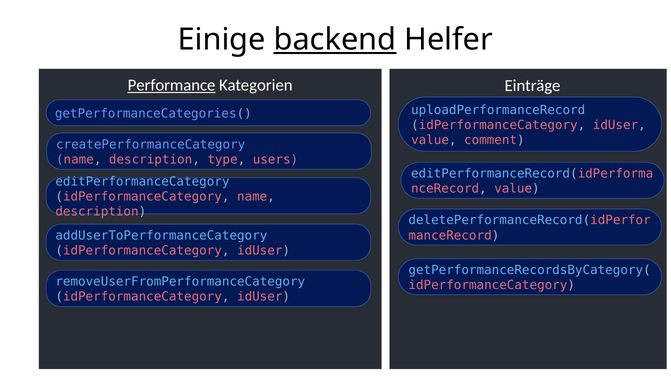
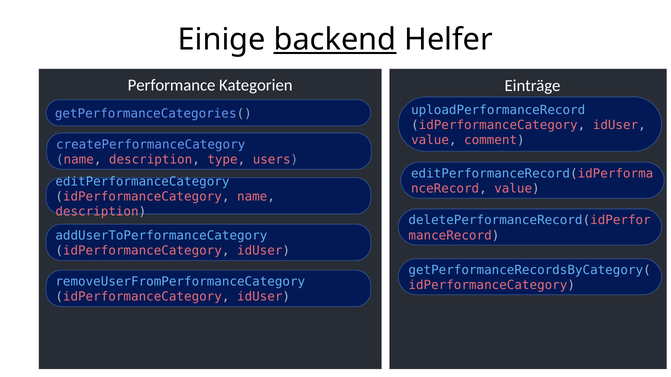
Performance underline: present -> none (172, 85)
